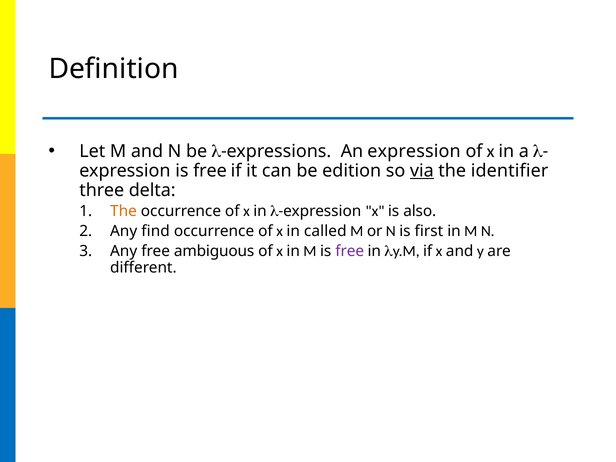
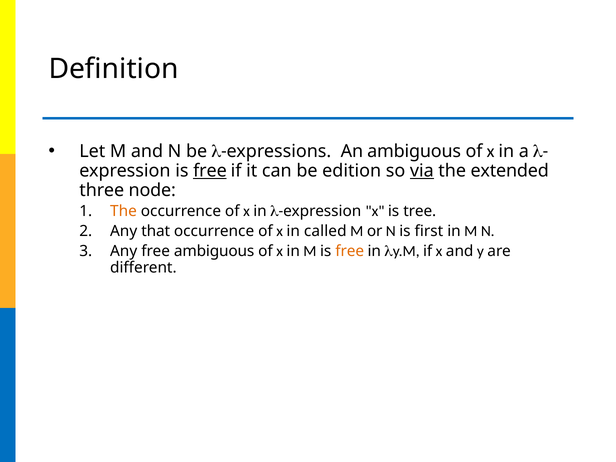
An expression: expression -> ambiguous (414, 151)
free underline: none -> present (210, 171)
identifier: identifier -> extended (510, 171)
delta: delta -> node (152, 190)
also: also -> tree (420, 211)
find: find -> that (156, 231)
free colour: purple -> orange (350, 251)
